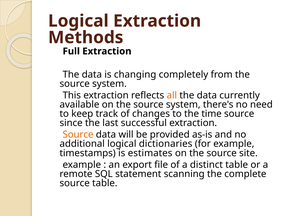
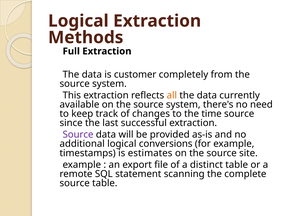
changing: changing -> customer (135, 74)
Source colour: orange -> purple (78, 135)
dictionaries: dictionaries -> conversions (166, 144)
